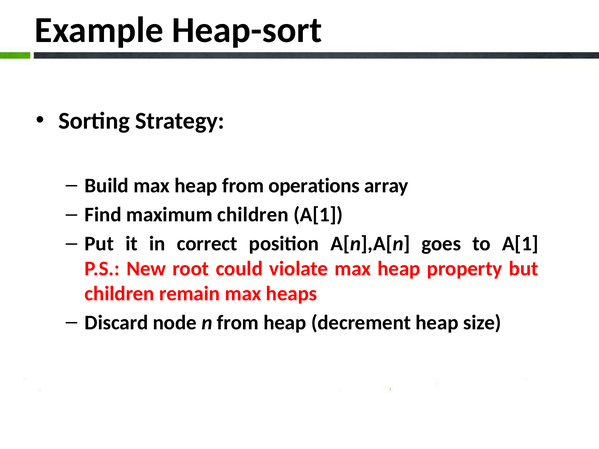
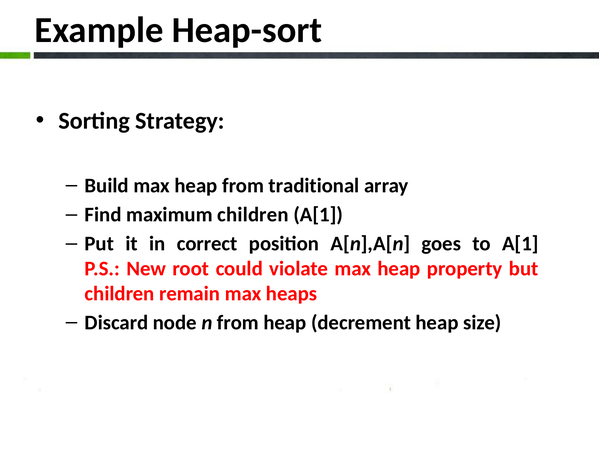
operations: operations -> traditional (314, 186)
